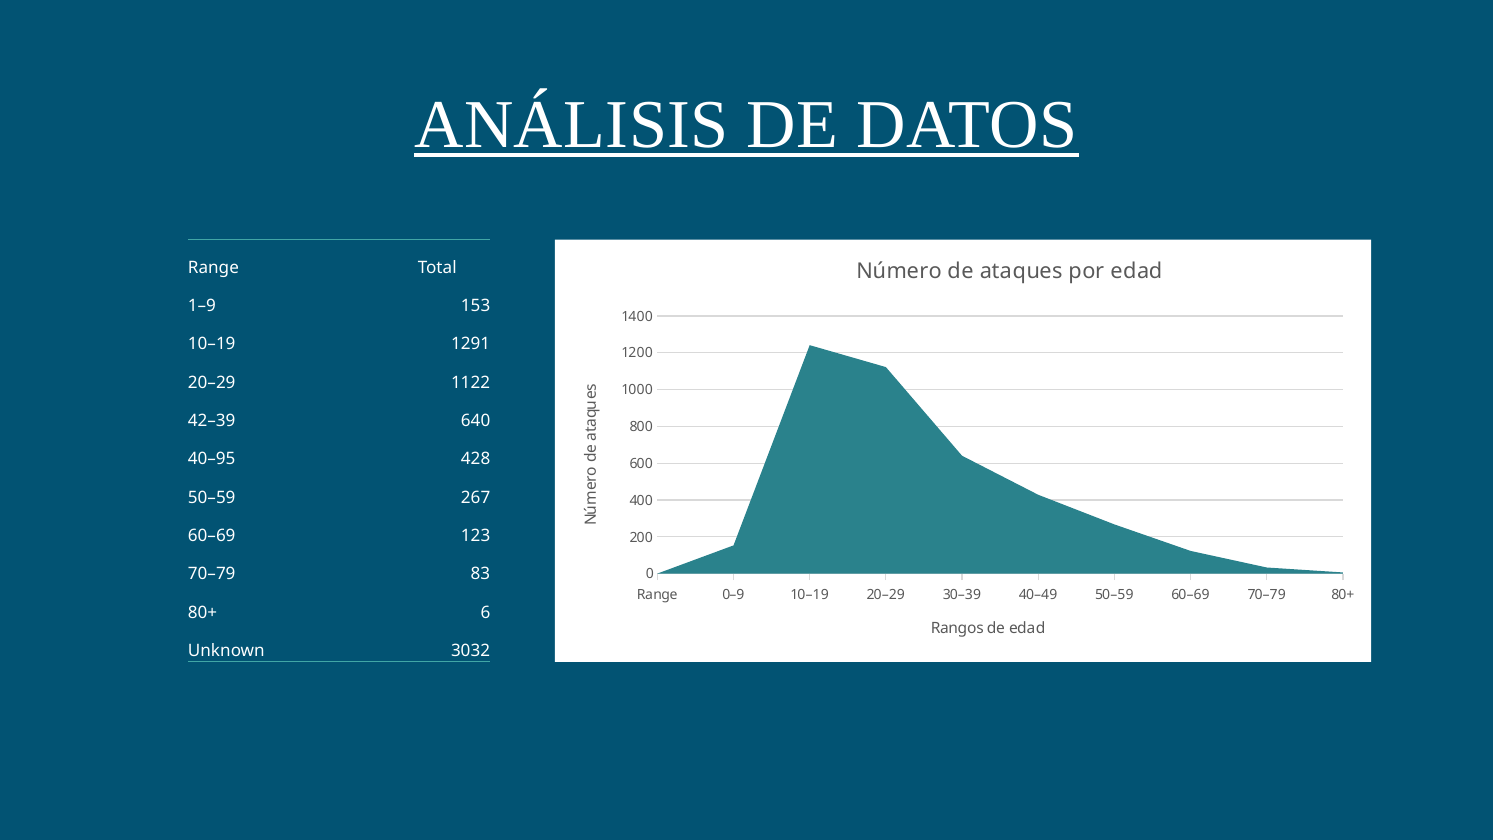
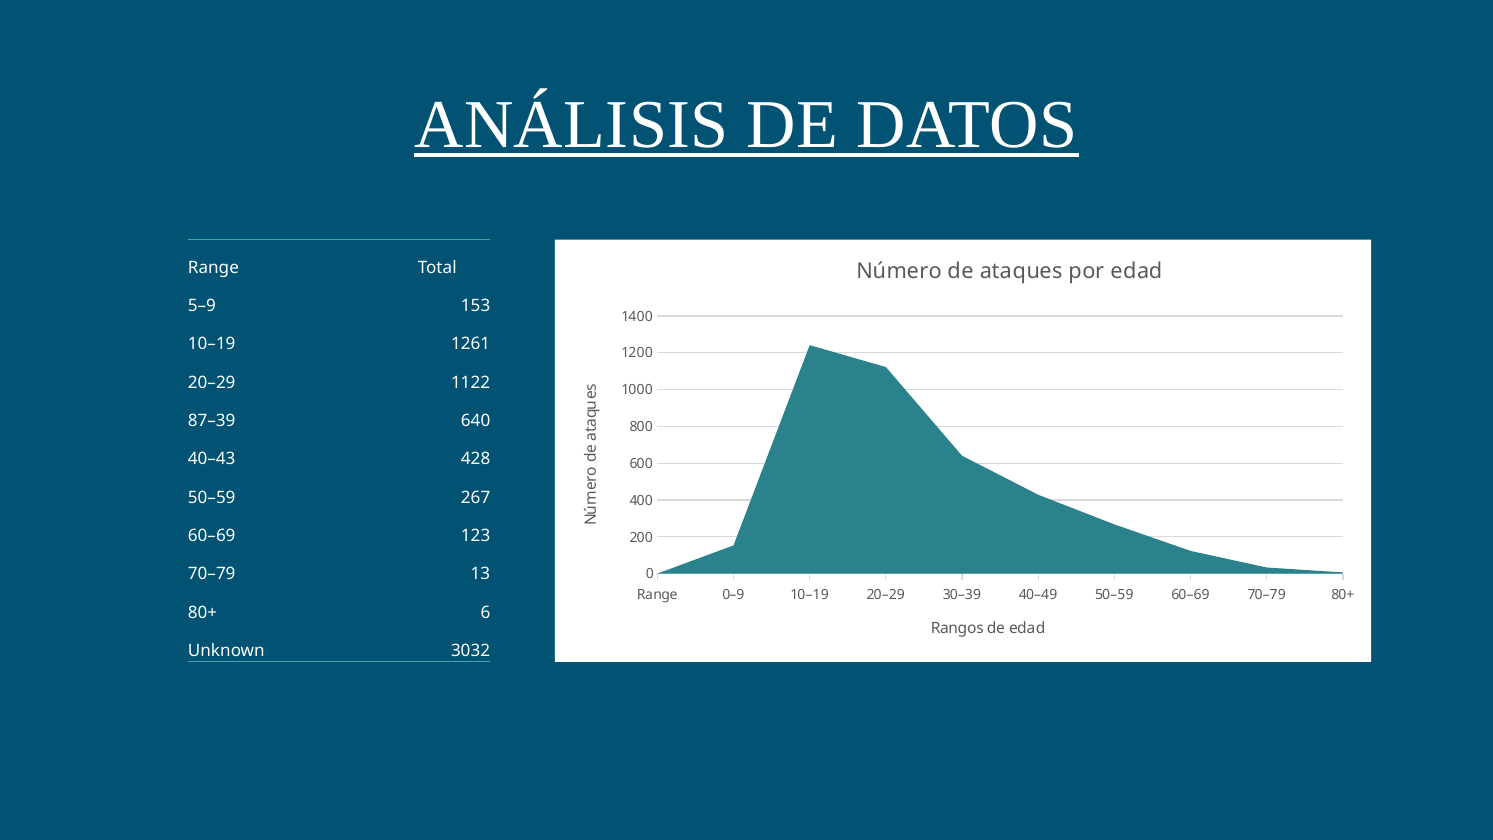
1–9: 1–9 -> 5–9 (202, 306)
1291: 1291 -> 1261 (471, 344)
42–39: 42–39 -> 87–39 (212, 421)
40–95: 40–95 -> 40–43 (212, 459)
83: 83 -> 13 (480, 574)
